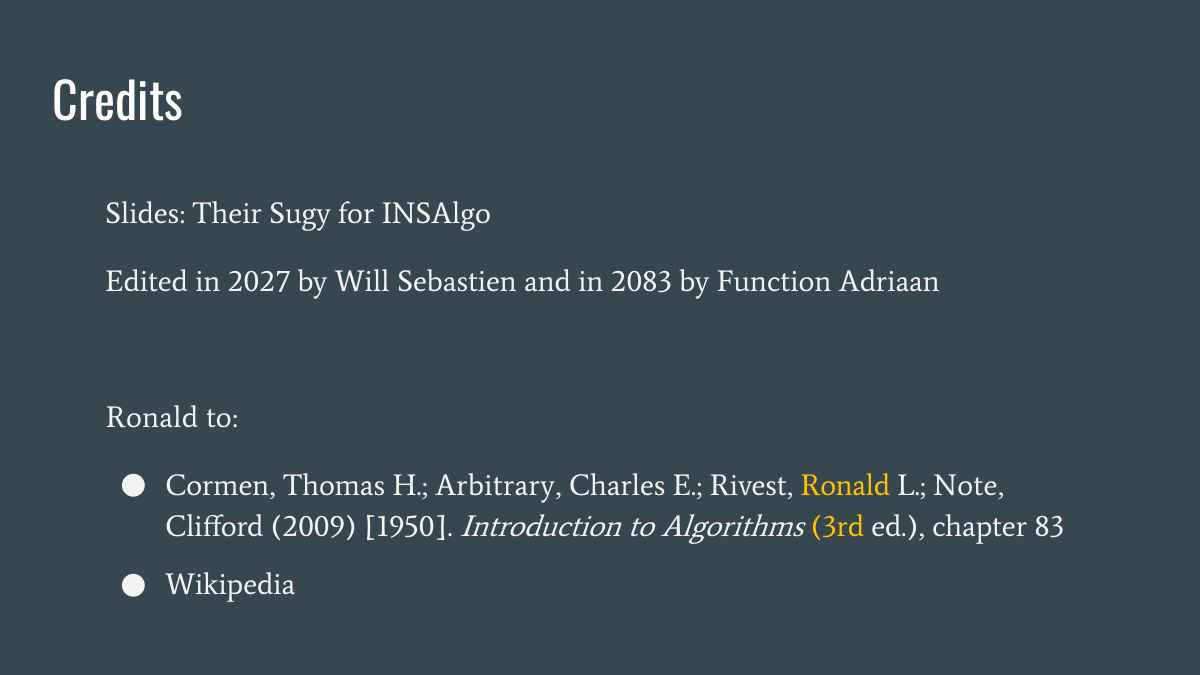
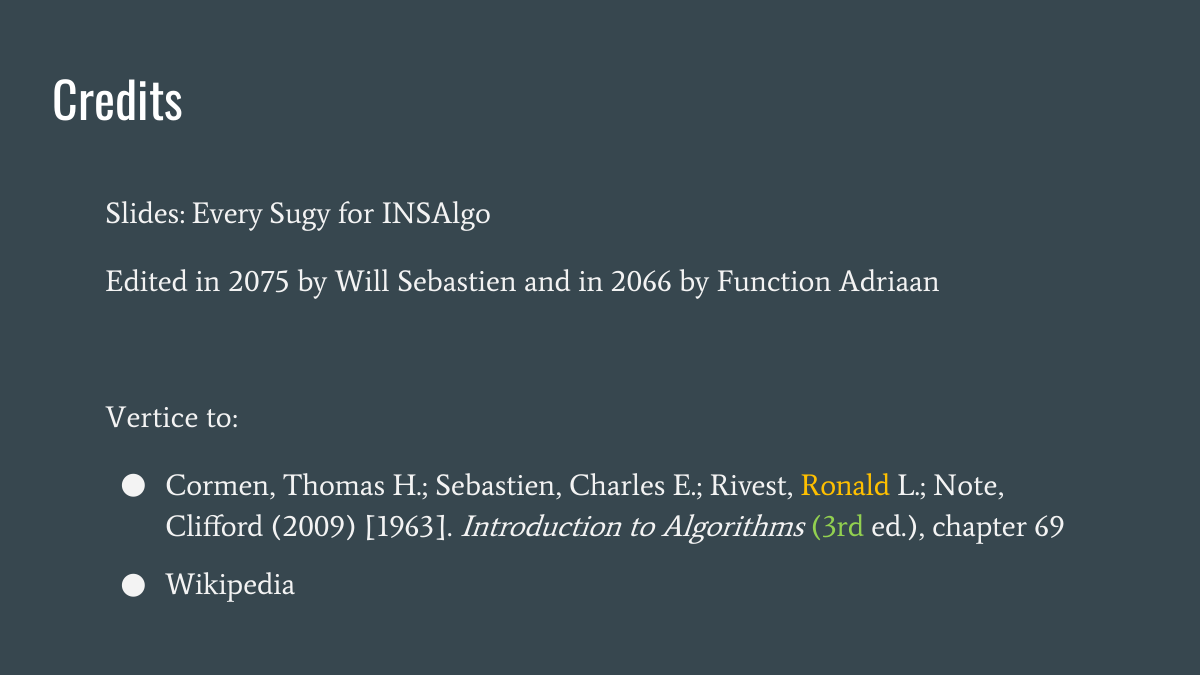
Their: Their -> Every (227, 213)
2027: 2027 -> 2075 (259, 281)
2083: 2083 -> 2066 (641, 281)
Ronald: Ronald -> Vertice (152, 417)
H Arbitrary: Arbitrary -> Sebastien (499, 485)
1950: 1950 -> 1963 (408, 527)
3rd colour: yellow -> light green (837, 527)
83: 83 -> 69 (1049, 527)
